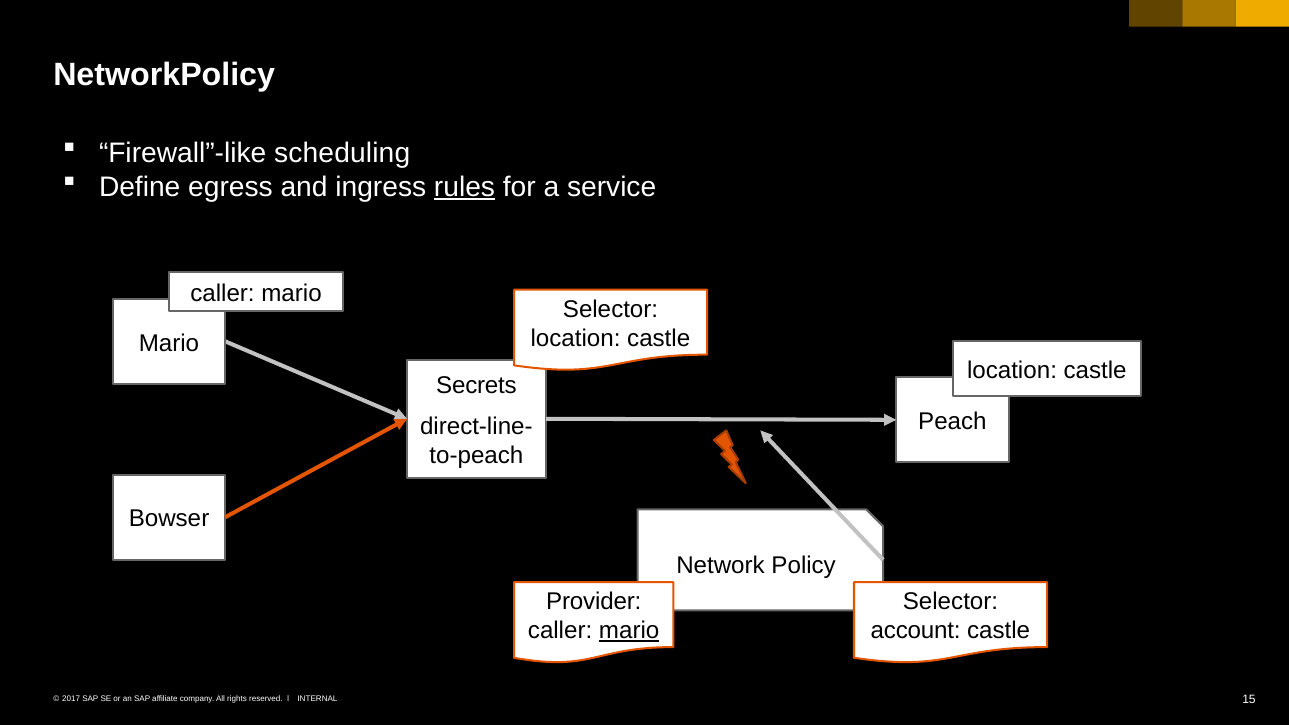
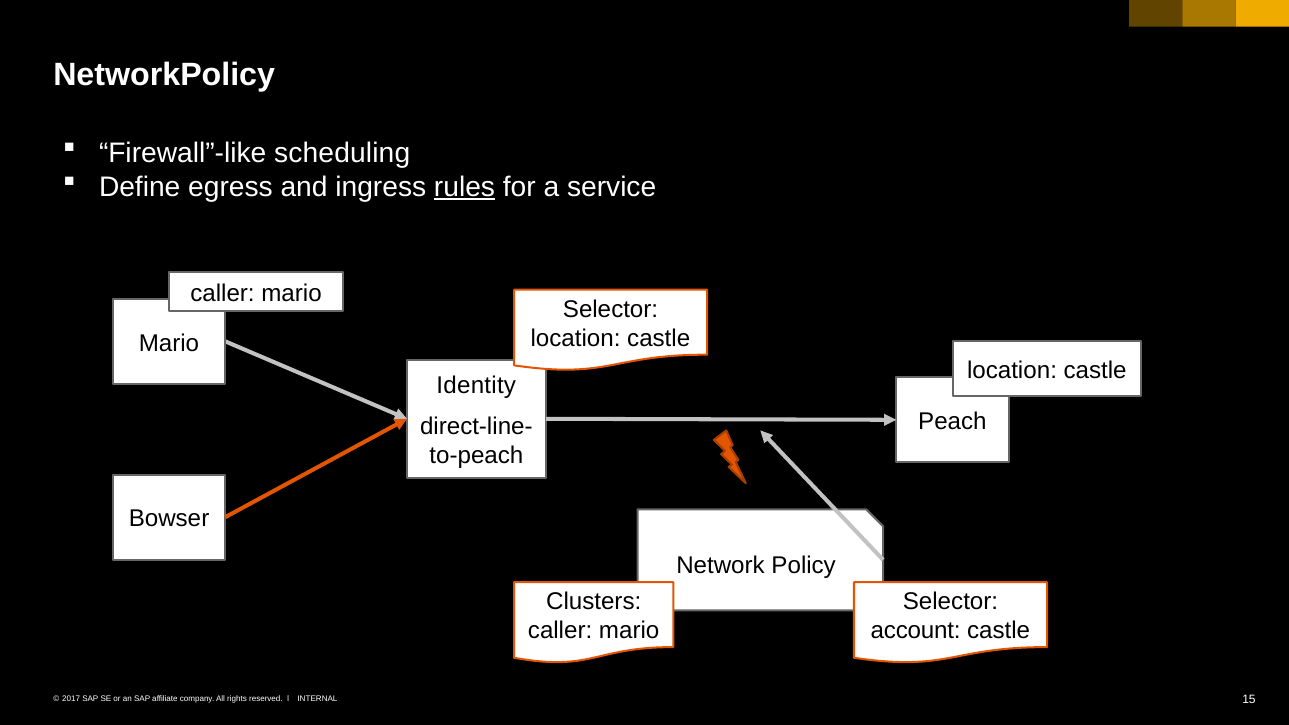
Secrets: Secrets -> Identity (476, 385)
Provider: Provider -> Clusters (594, 602)
mario underline: present -> none (629, 631)
